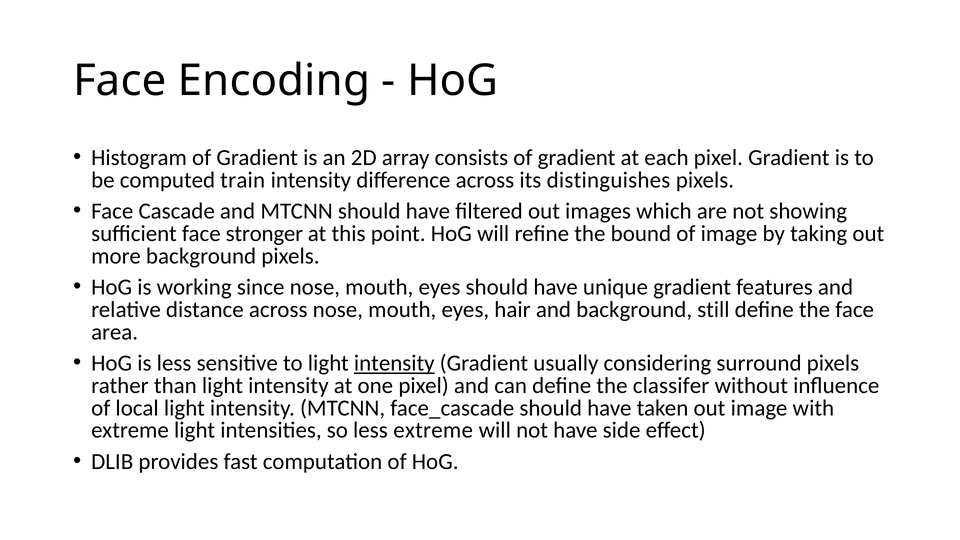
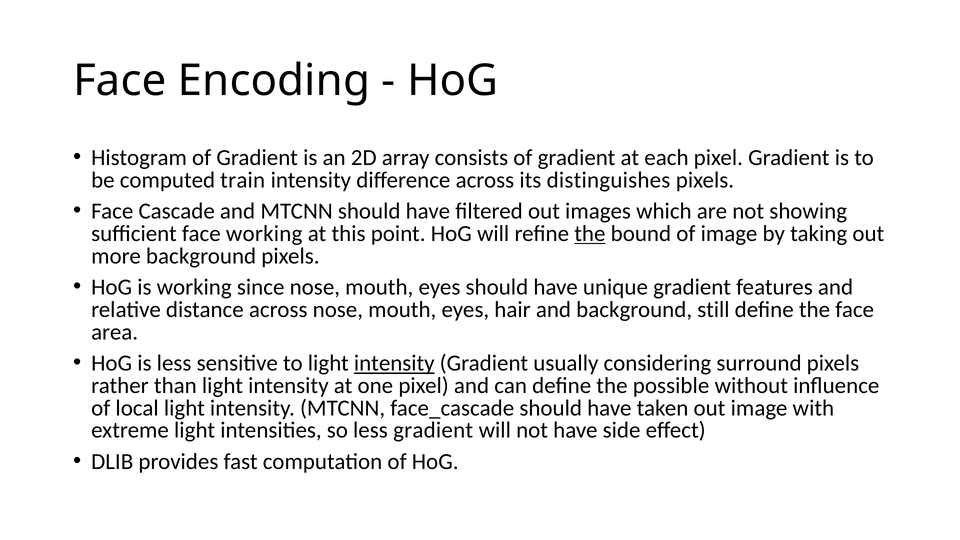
face stronger: stronger -> working (264, 234)
the underline: none -> present (590, 234)
classifer: classifer -> possible (671, 386)
less extreme: extreme -> gradient (433, 430)
